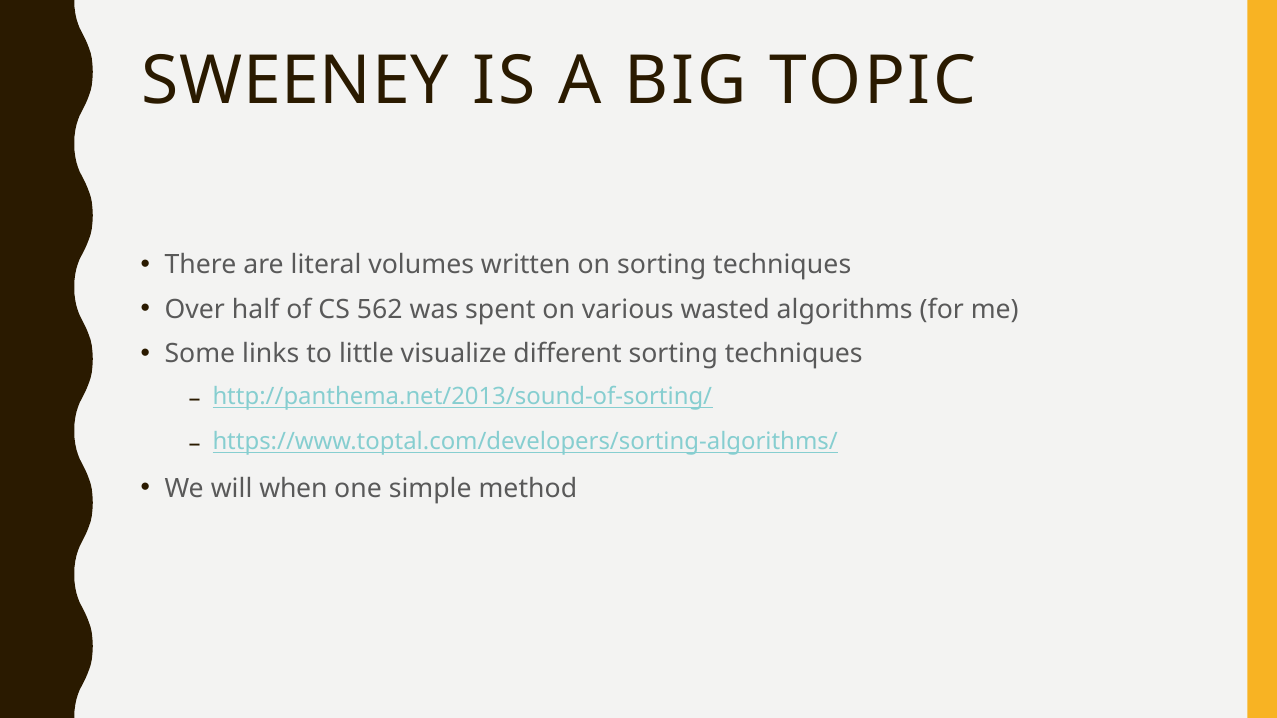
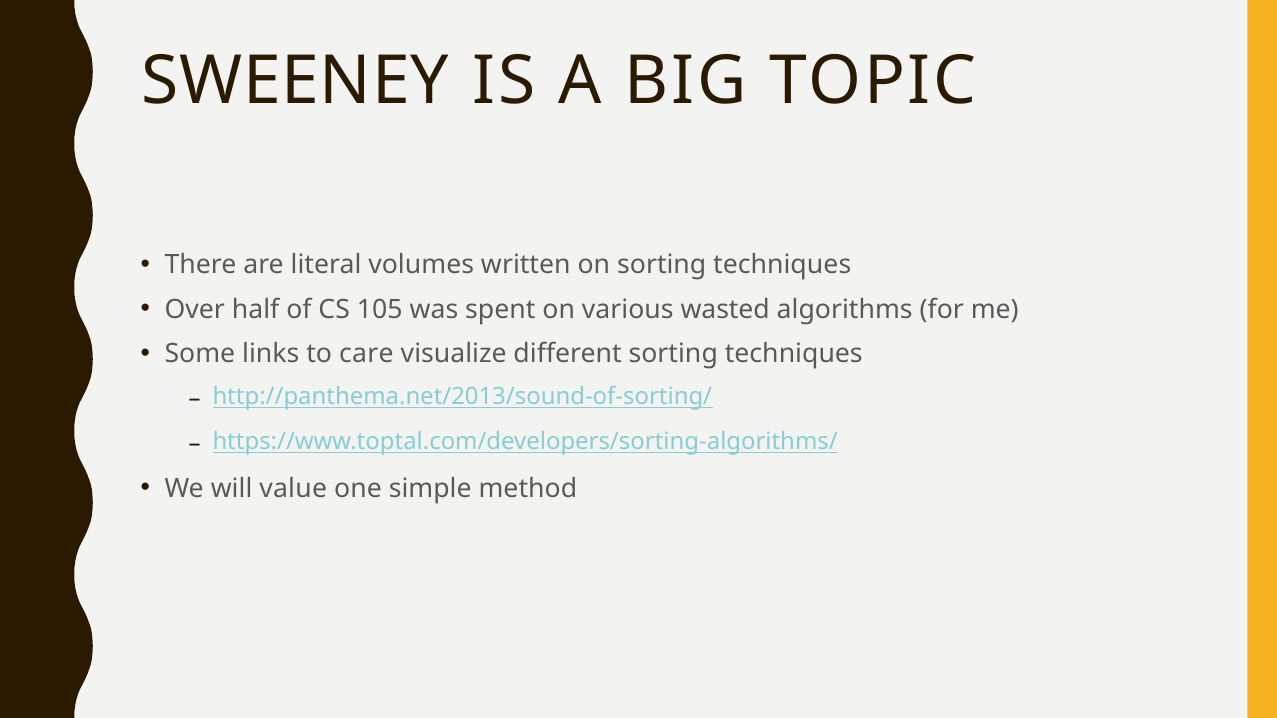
562: 562 -> 105 (380, 310)
little: little -> care (366, 354)
when: when -> value (293, 489)
